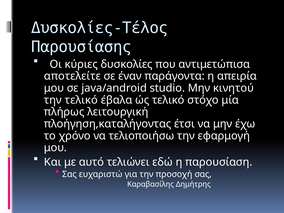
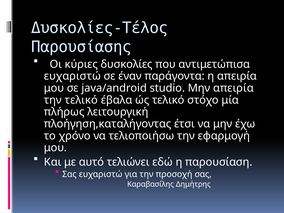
αποτελείτε: αποτελείτε -> ευχαριστώ (72, 76)
Μην κινητού: κινητού -> απειρία (233, 88)
